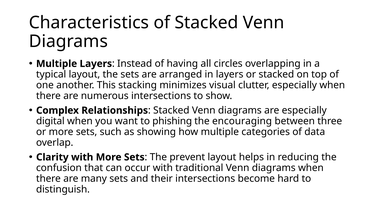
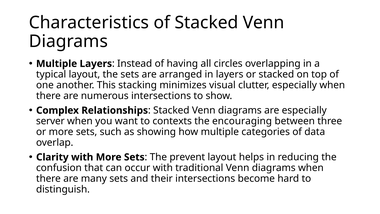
digital: digital -> server (50, 121)
phishing: phishing -> contexts (172, 121)
